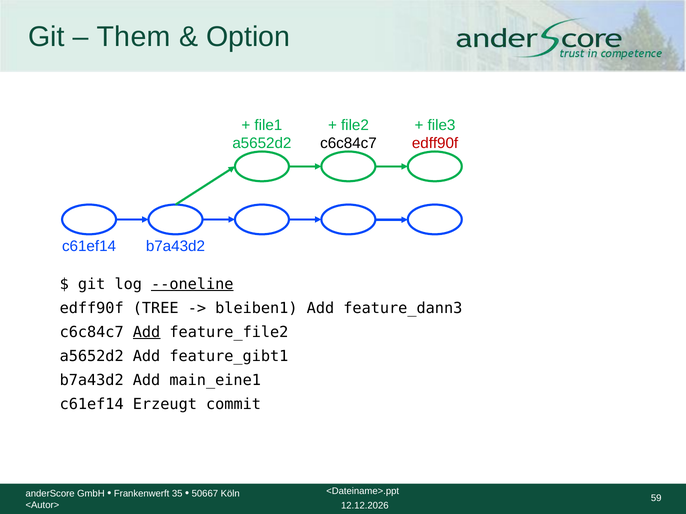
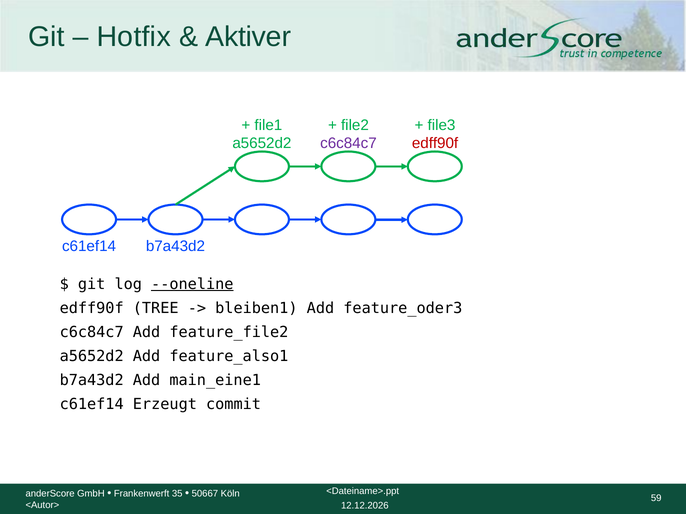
Them: Them -> Hotfix (134, 37)
Option: Option -> Aktiver (248, 37)
c6c84c7 colour: black -> purple (348, 143)
feature_dann3: feature_dann3 -> feature_oder3 (403, 308)
Add underline: present -> none (147, 332)
feature_gibt1: feature_gibt1 -> feature_also1 (229, 356)
